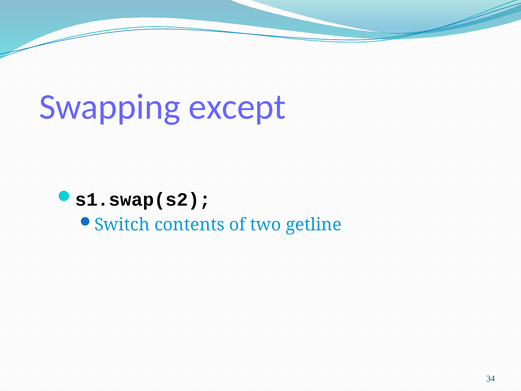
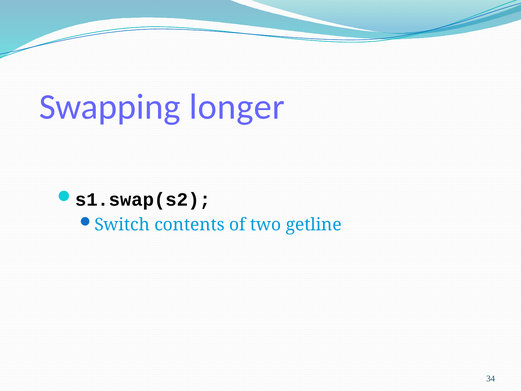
except: except -> longer (237, 107)
